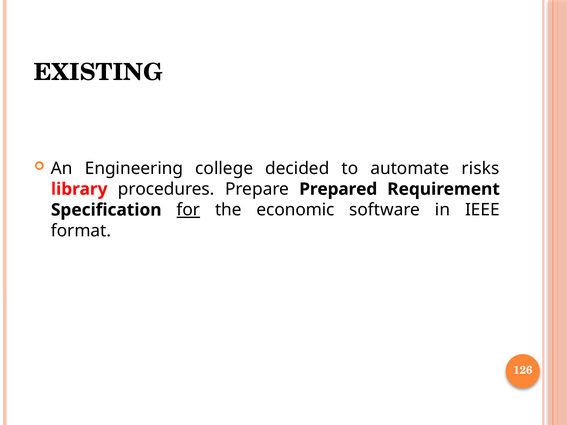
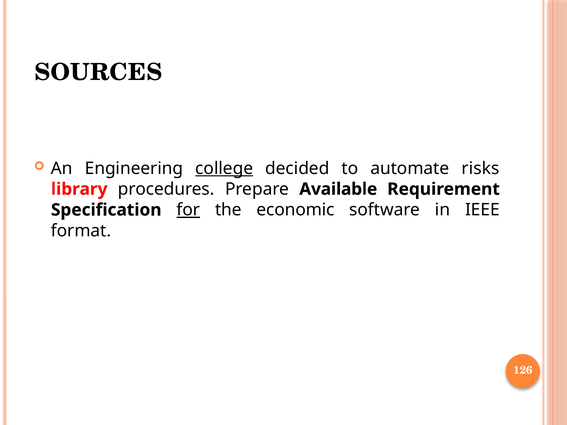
EXISTING: EXISTING -> SOURCES (98, 73)
college underline: none -> present (224, 168)
Prepared: Prepared -> Available (338, 189)
